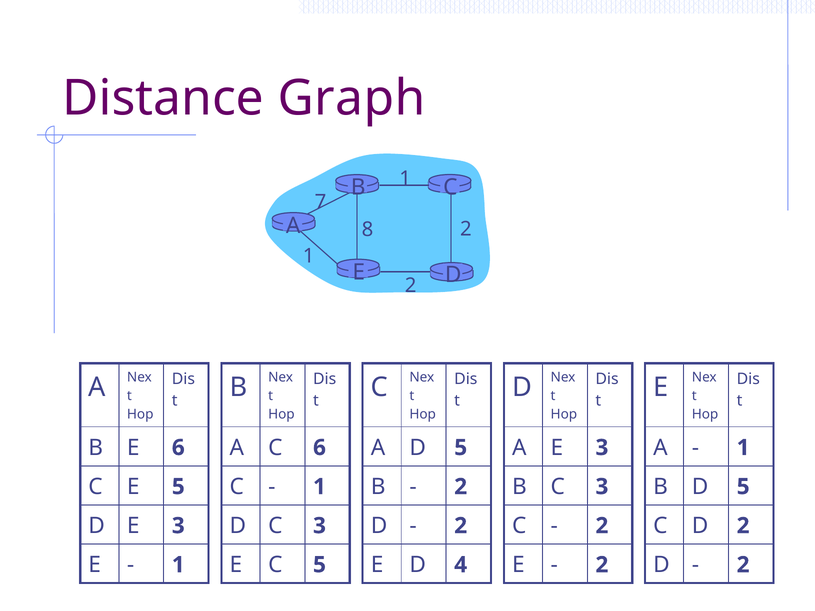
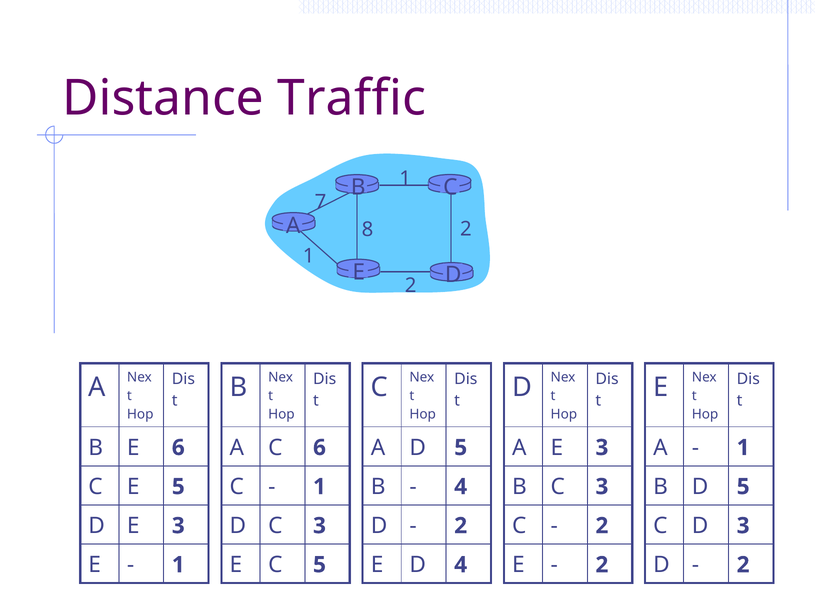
Graph: Graph -> Traffic (352, 99)
2: 2 -> 4 (461, 487)
D 2: 2 -> 3 (743, 526)
